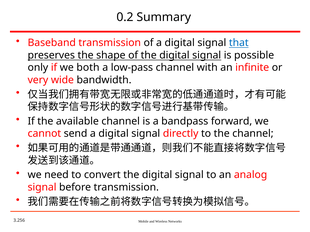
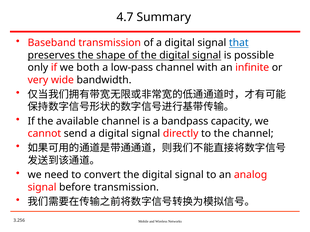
0.2: 0.2 -> 4.7 (125, 17)
forward: forward -> capacity (232, 121)
